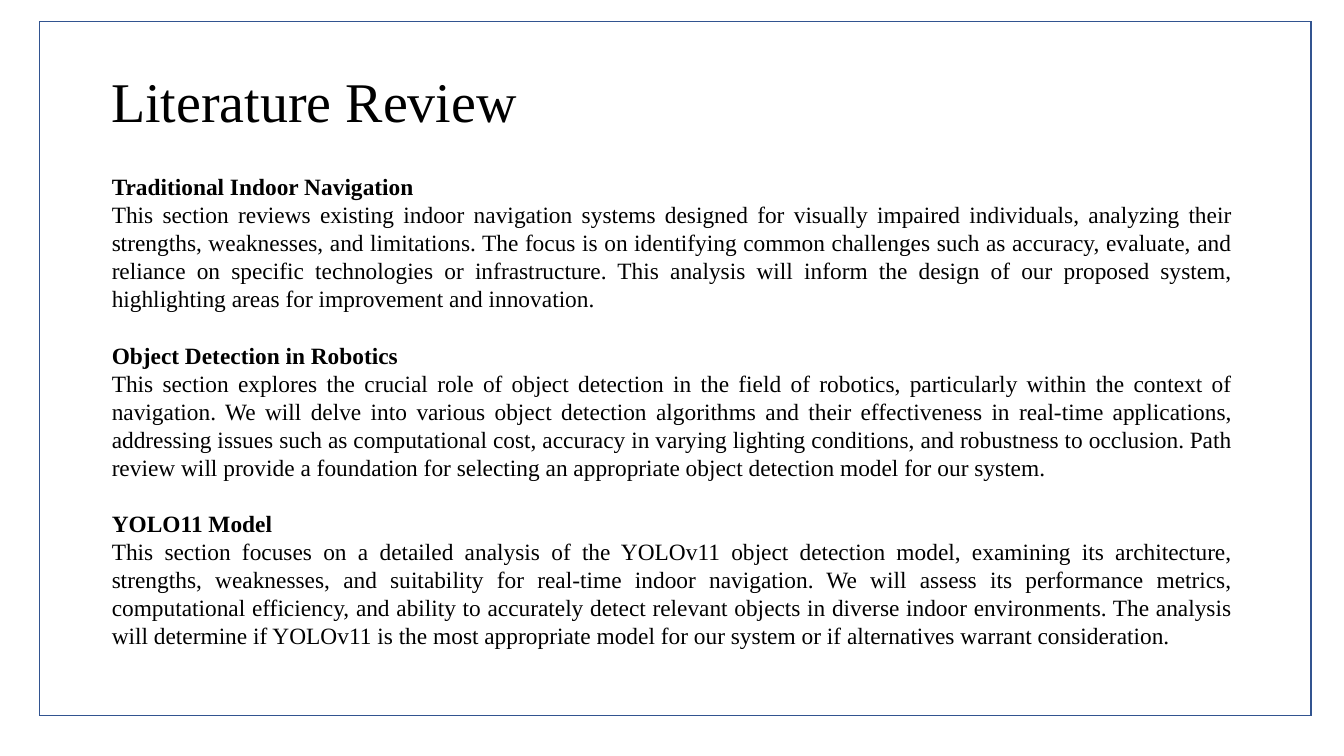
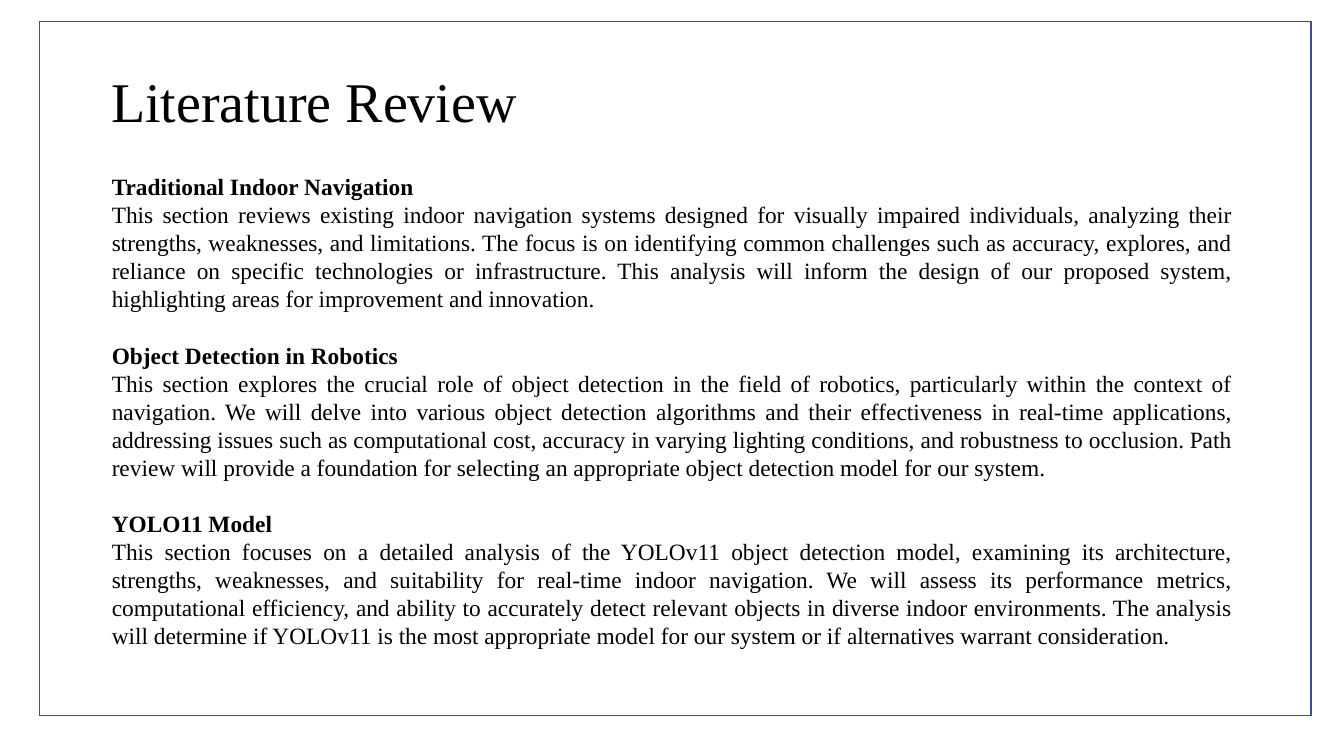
accuracy evaluate: evaluate -> explores (1148, 244)
